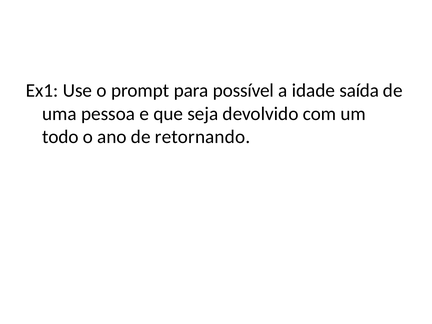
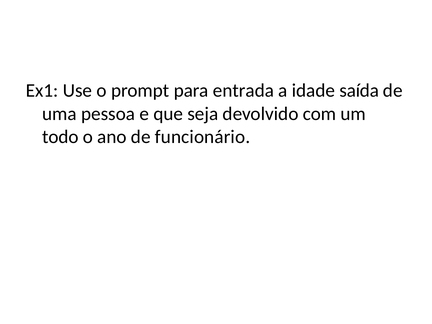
possível: possível -> entrada (243, 91)
retornando: retornando -> funcionário (203, 137)
